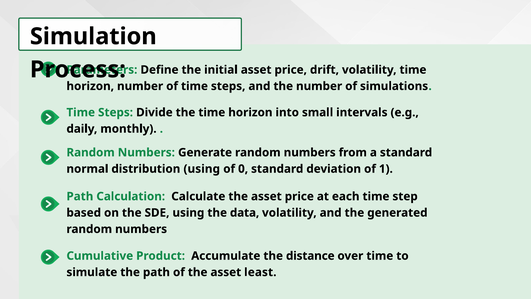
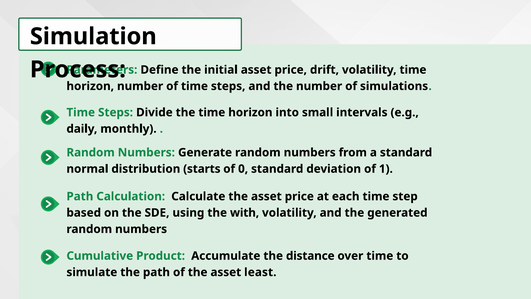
distribution using: using -> starts (202, 169)
the data: data -> with (245, 213)
